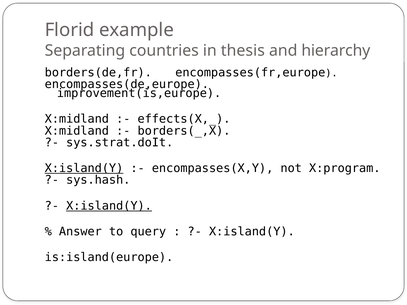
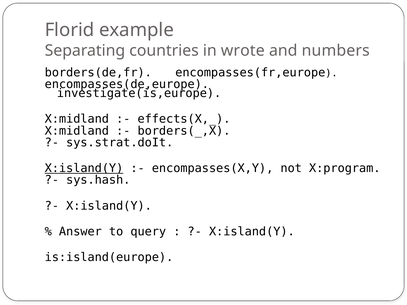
thesis: thesis -> wrote (243, 51)
hierarchy: hierarchy -> numbers (336, 51)
improvement(is,europe: improvement(is,europe -> investigate(is,europe (139, 93)
X:island(Y underline: present -> none (109, 206)
